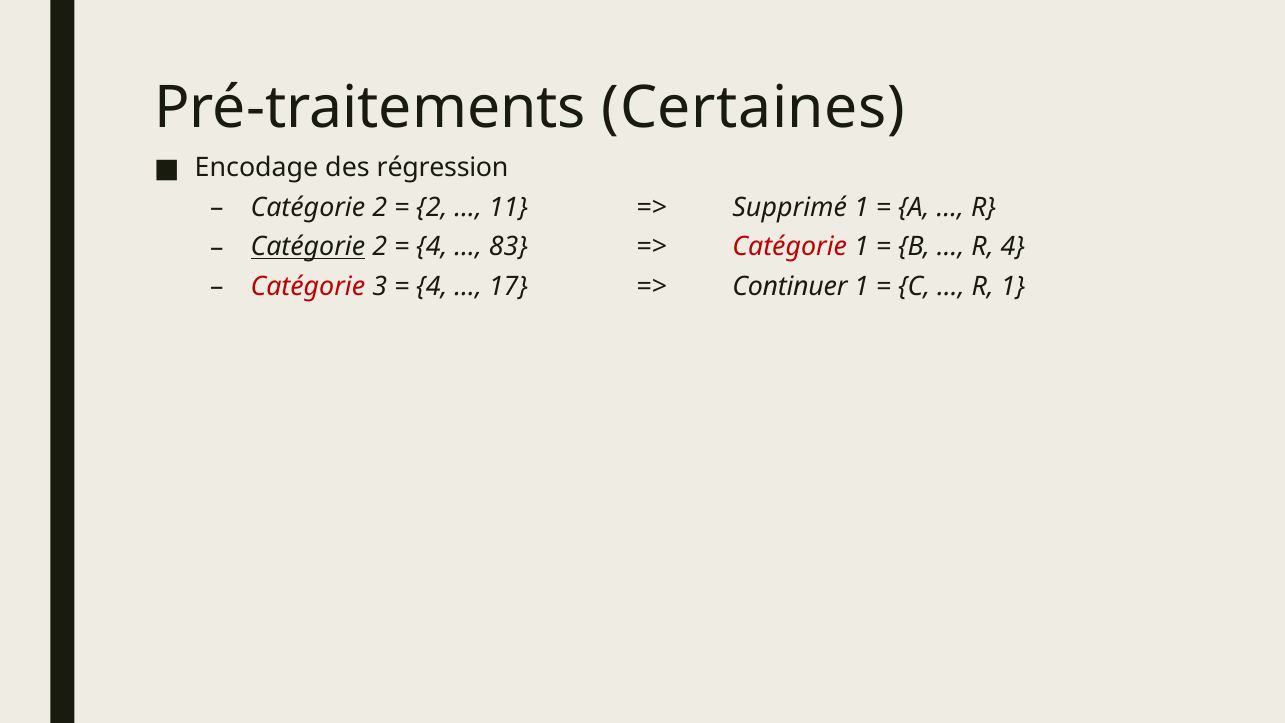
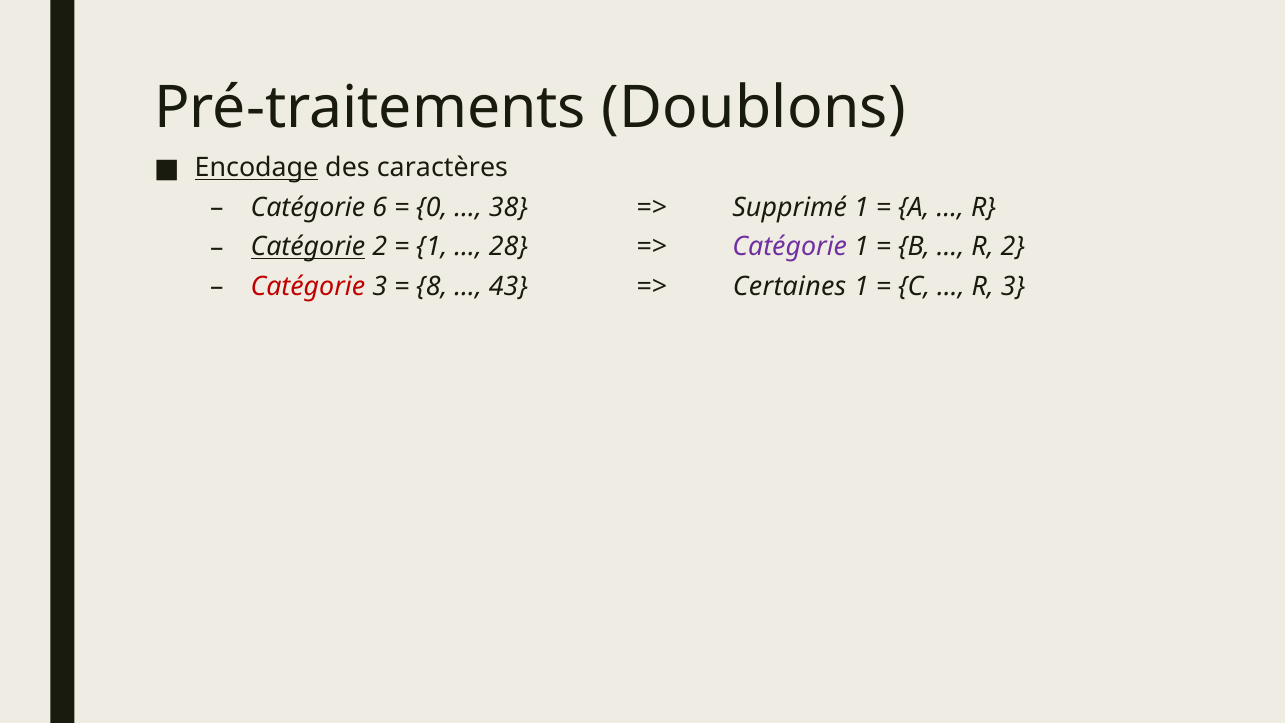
Certaines: Certaines -> Doublons (754, 108)
Encodage underline: none -> present (257, 168)
régression: régression -> caractères (442, 168)
2: 2 -> 6 (380, 207)
2: 2 -> 0 (432, 207)
11: 11 -> 38 (508, 207)
4: 4 -> 1 (432, 247)
83: 83 -> 28 (508, 247)
Catégorie colour: red -> purple (790, 247)
R 4: 4 -> 2 (1013, 247)
4: 4 -> 8 (432, 287)
17: 17 -> 43 (508, 287)
Continuer: Continuer -> Certaines (790, 287)
R 1: 1 -> 3 (1013, 287)
